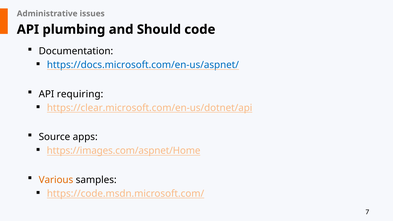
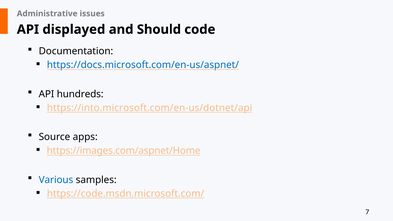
plumbing: plumbing -> displayed (74, 29)
requiring: requiring -> hundreds (80, 94)
https://clear.microsoft.com/en-us/dotnet/api: https://clear.microsoft.com/en-us/dotnet/api -> https://into.microsoft.com/en-us/dotnet/api (150, 108)
Various colour: orange -> blue (56, 180)
